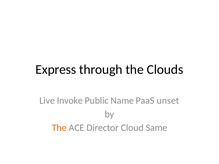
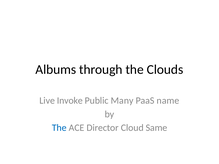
Express: Express -> Albums (56, 70)
Name: Name -> Many (122, 101)
unset: unset -> name (168, 101)
The colour: orange -> blue (59, 128)
